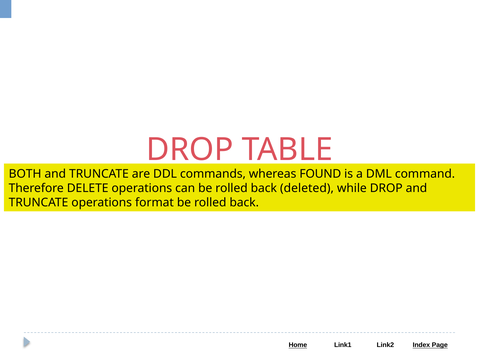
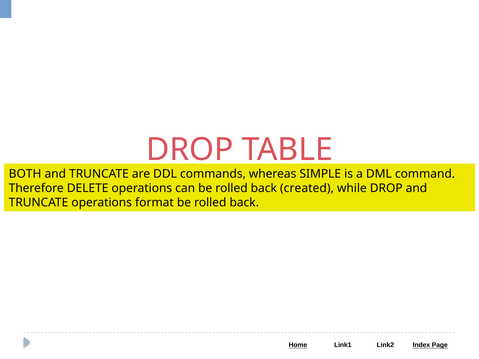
FOUND: FOUND -> SIMPLE (320, 174)
deleted: deleted -> created (307, 188)
